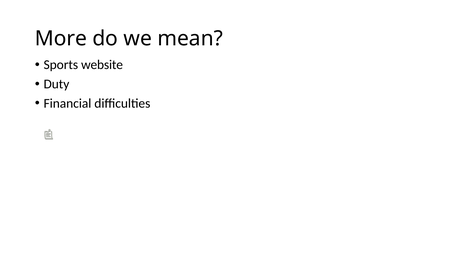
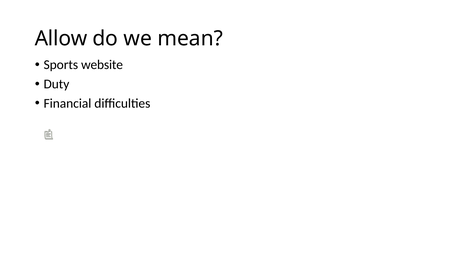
More: More -> Allow (61, 39)
